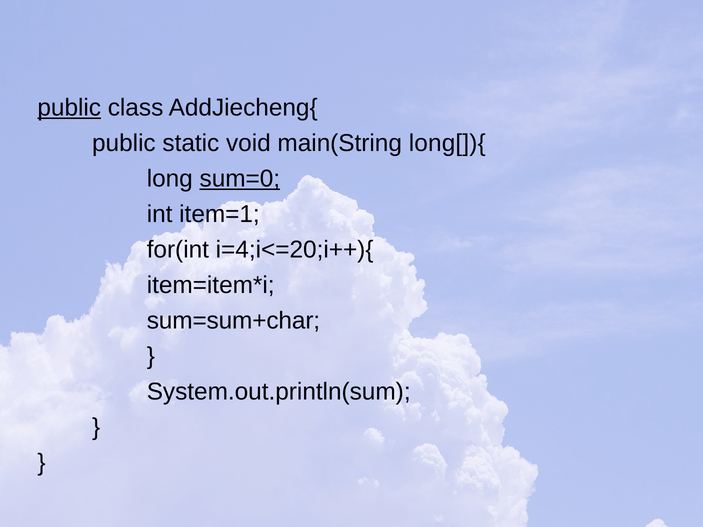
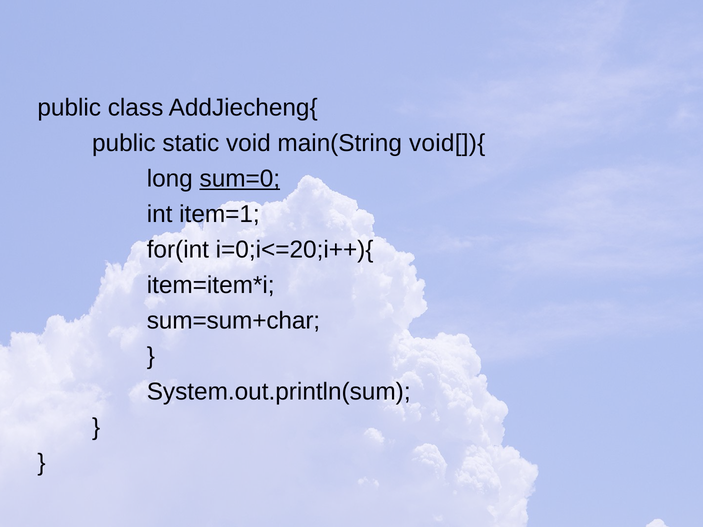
public underline: present -> none (69, 108)
long[]){: long[]){ -> void[]){ (447, 143)
i=4;i<=20;i++){: i=4;i<=20;i++){ -> i=0;i<=20;i++){ (295, 250)
